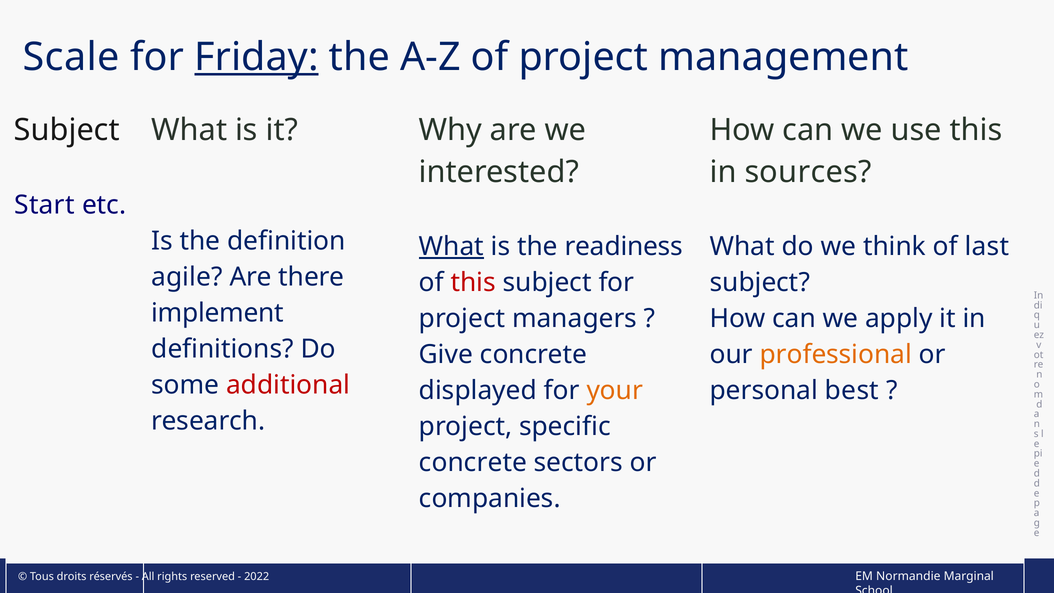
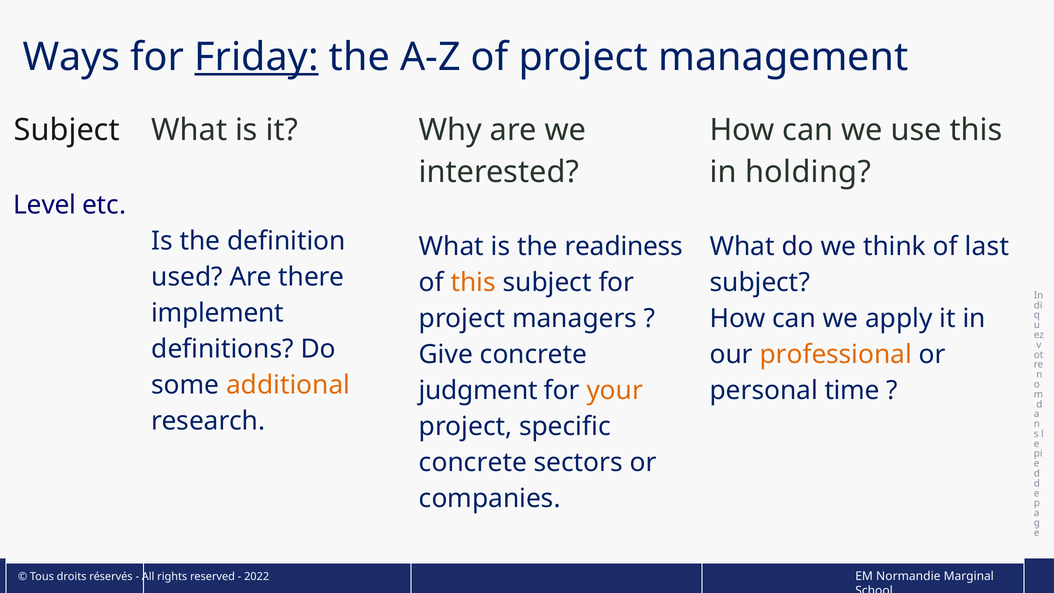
Scale: Scale -> Ways (72, 57)
sources: sources -> holding (808, 172)
Start: Start -> Level (45, 205)
What underline: present -> none (451, 247)
agile: agile -> used (187, 277)
this colour: red -> orange (473, 283)
additional colour: red -> orange (288, 385)
displayed: displayed -> judgment (478, 391)
best: best -> time (852, 391)
